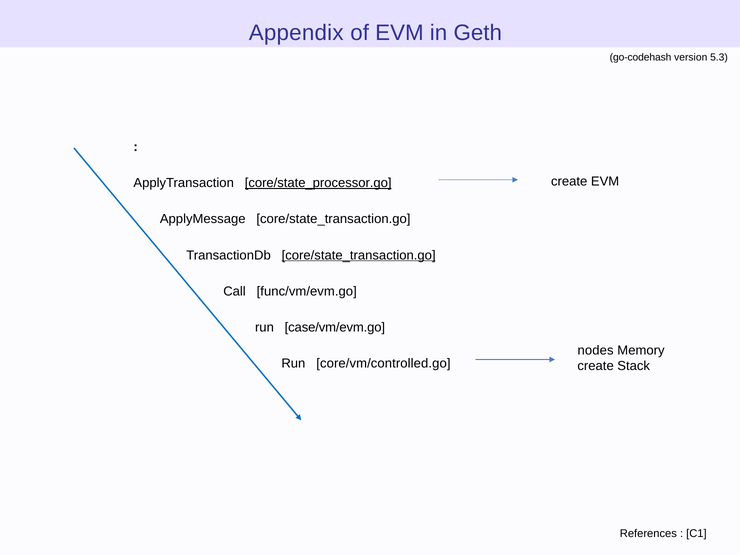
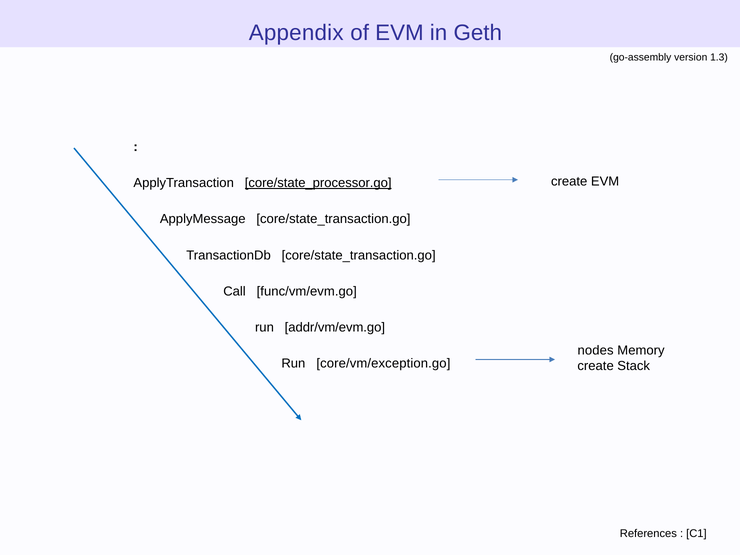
go-codehash: go-codehash -> go-assembly (641, 57)
5.3: 5.3 -> 1.3 (719, 57)
core/state_transaction.go underline: present -> none (359, 255)
case/vm/evm.go: case/vm/evm.go -> addr/vm/evm.go (335, 327)
core/vm/controlled.go: core/vm/controlled.go -> core/vm/exception.go (383, 364)
